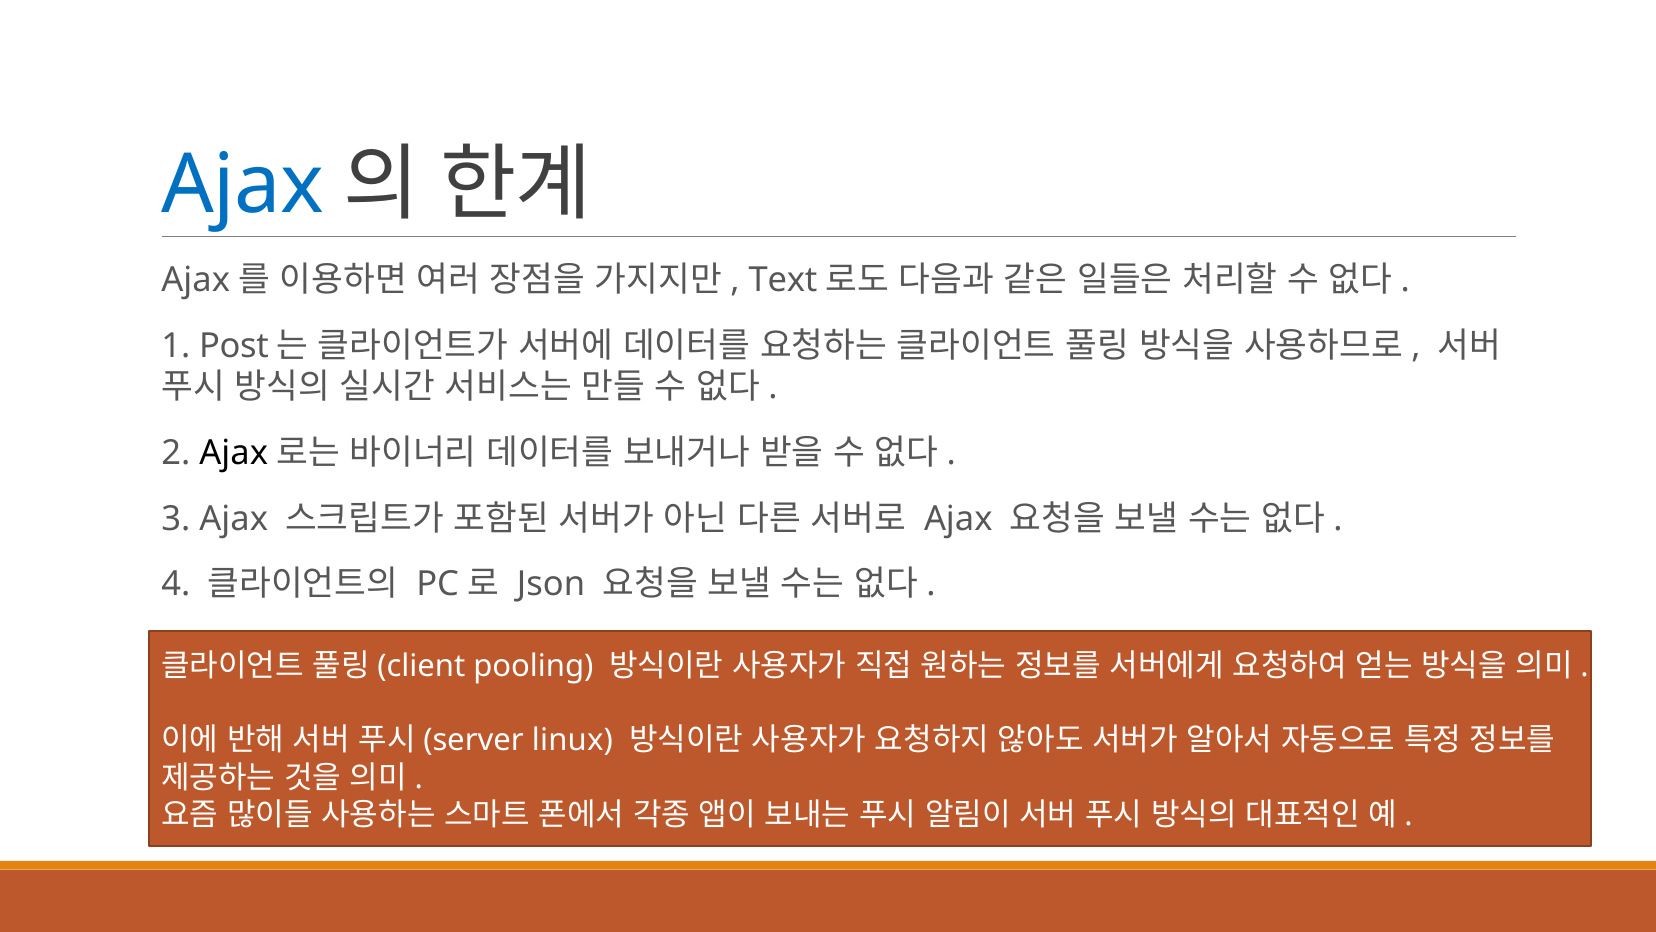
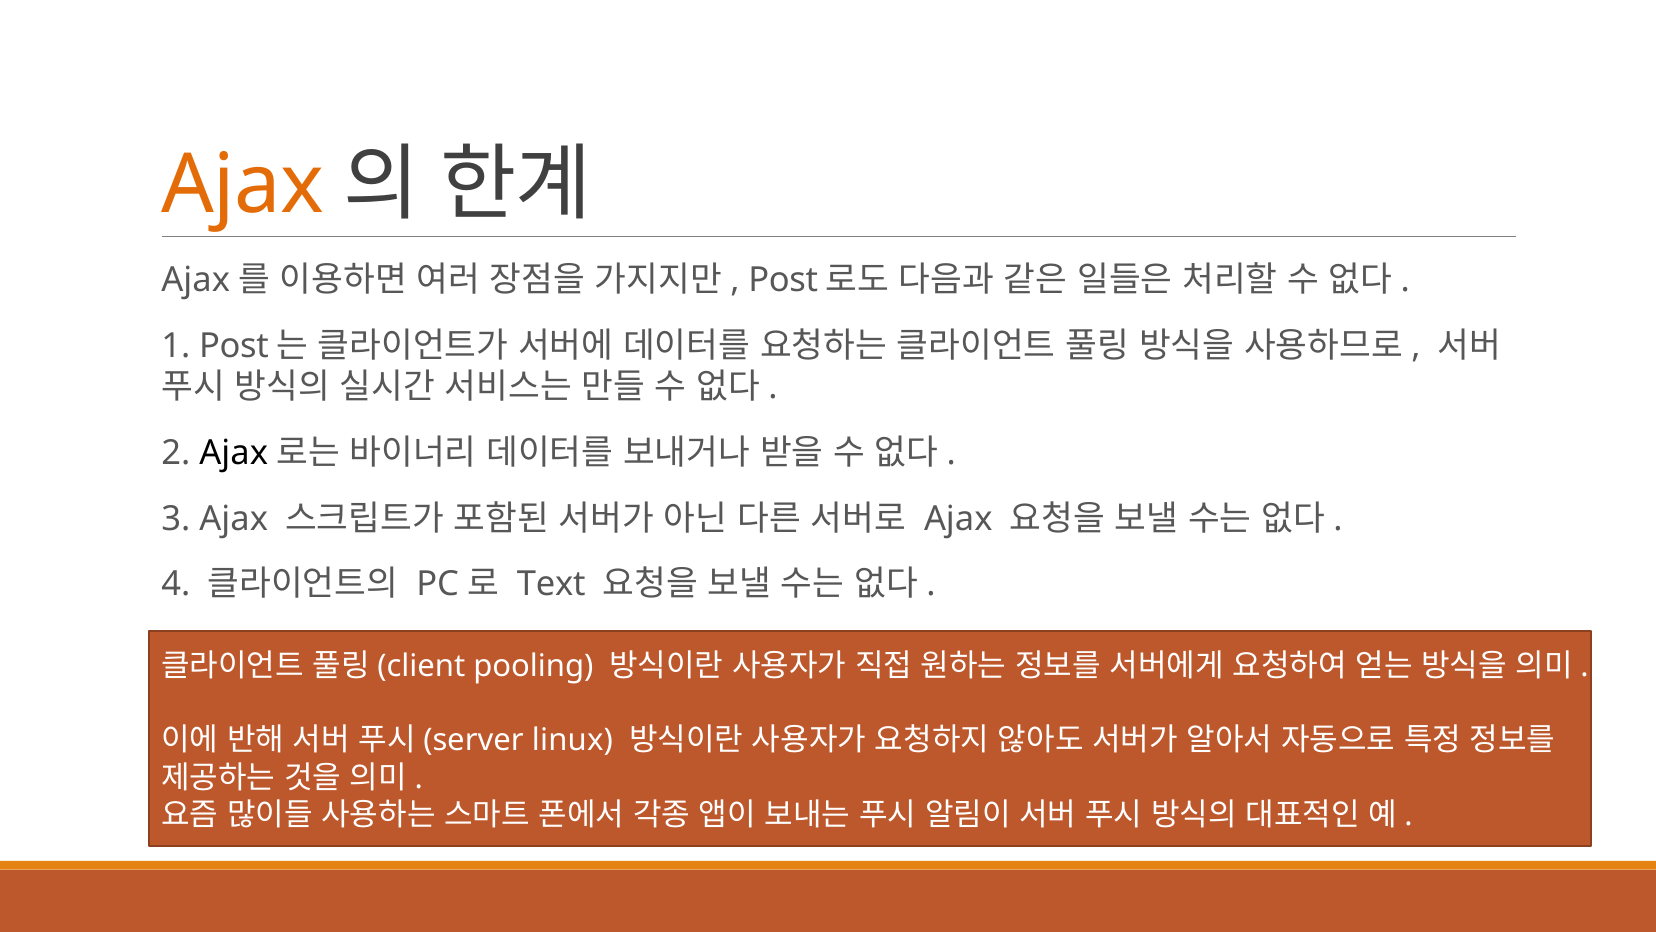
Ajax colour: blue -> orange (243, 186)
Text: Text -> Post (783, 280)
Json: Json -> Text (551, 584)
